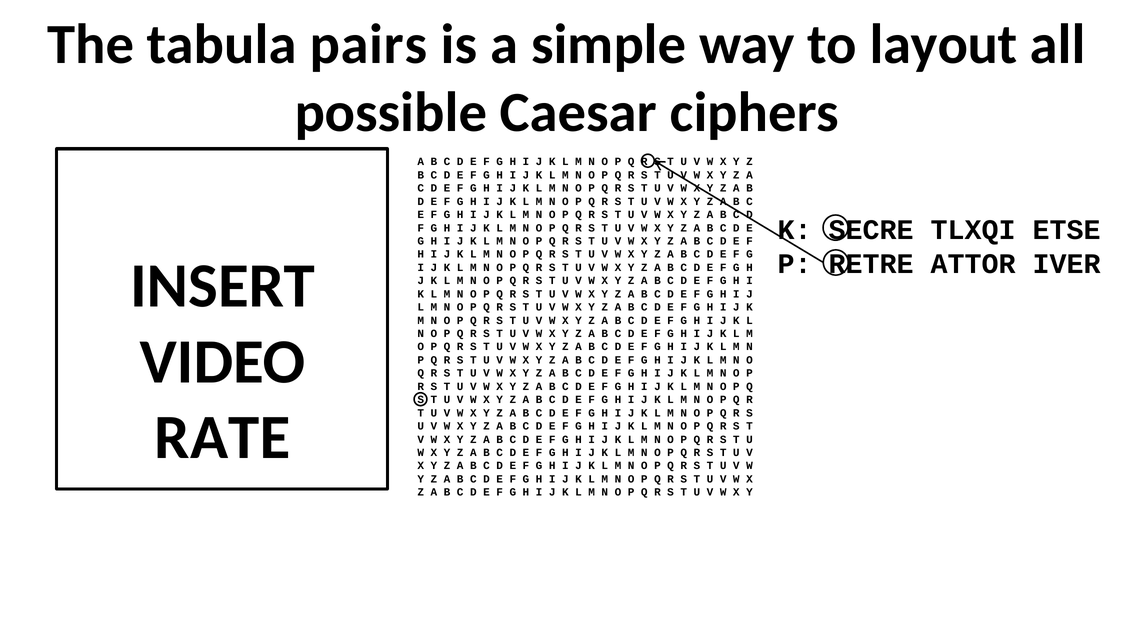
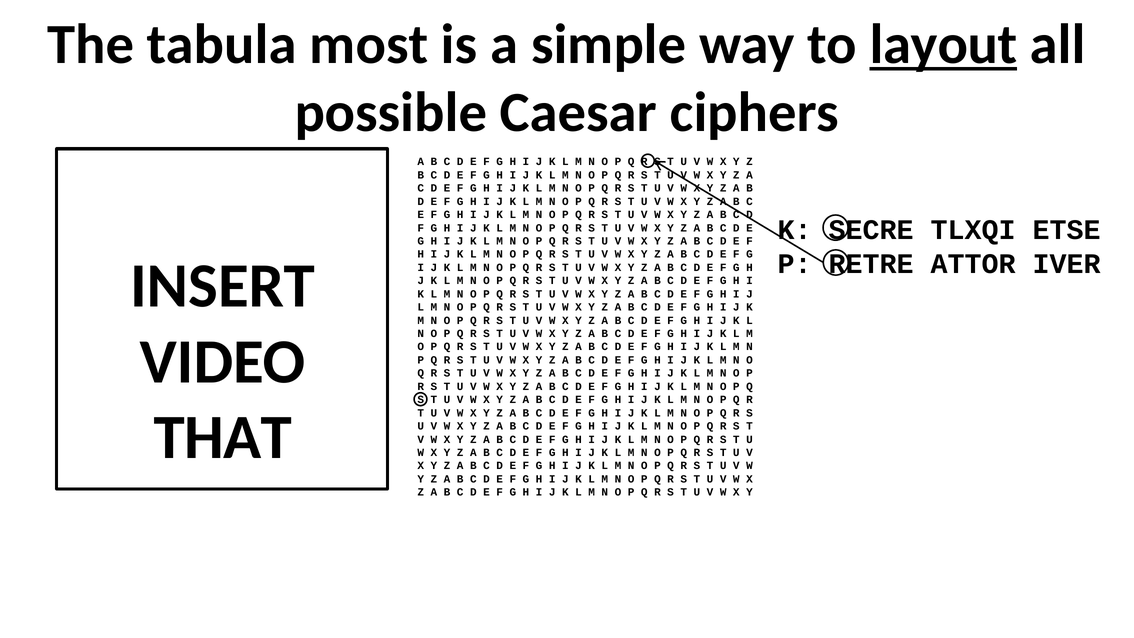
pairs: pairs -> most (369, 44)
layout underline: none -> present (944, 44)
RATE: RATE -> THAT (223, 437)
